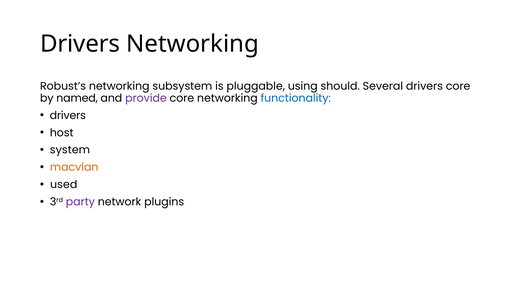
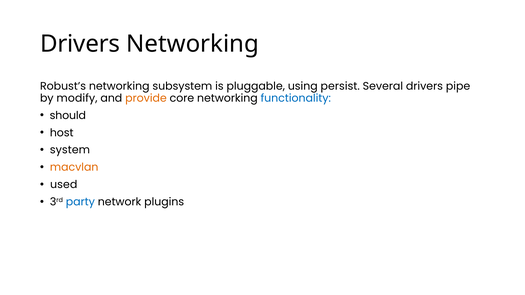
should: should -> persist (340, 86)
drivers core: core -> pipe (458, 86)
named: named -> modify (77, 98)
provide colour: purple -> orange (146, 98)
drivers: drivers -> should (68, 116)
party colour: purple -> blue (80, 202)
